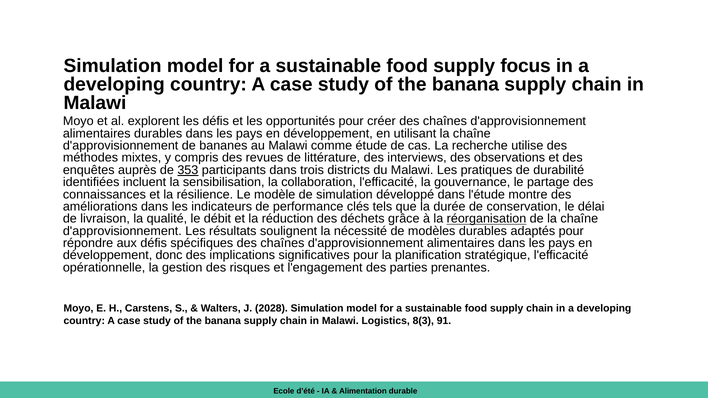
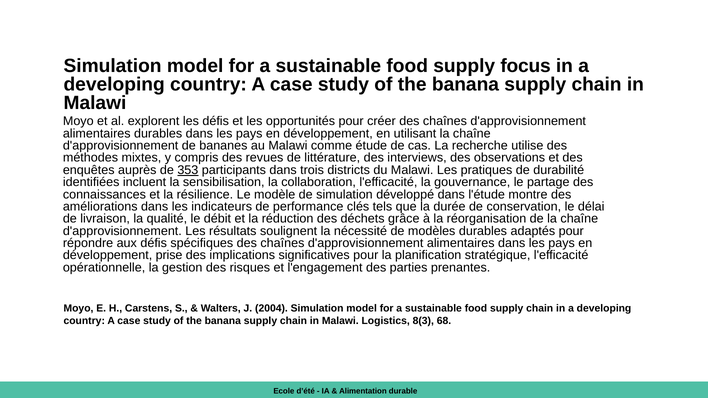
réorganisation underline: present -> none (486, 219)
donc: donc -> prise (169, 255)
2028: 2028 -> 2004 (271, 308)
91: 91 -> 68 (444, 321)
